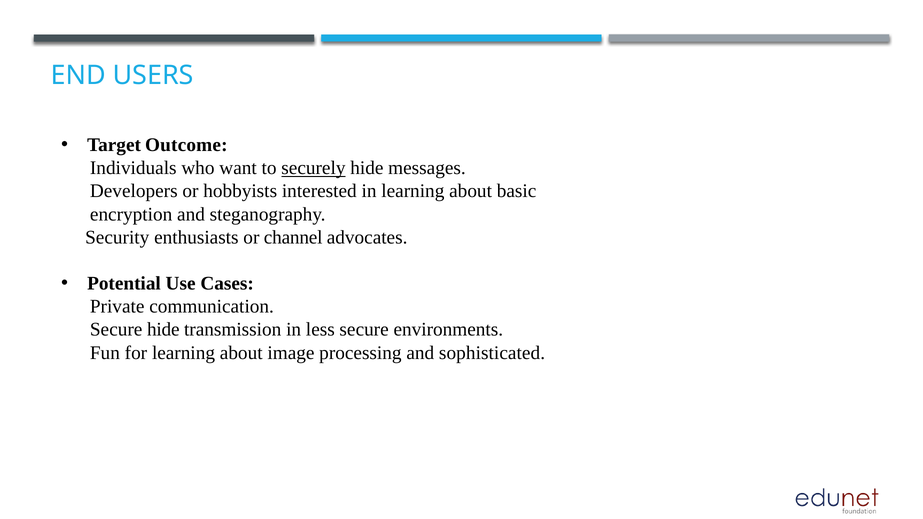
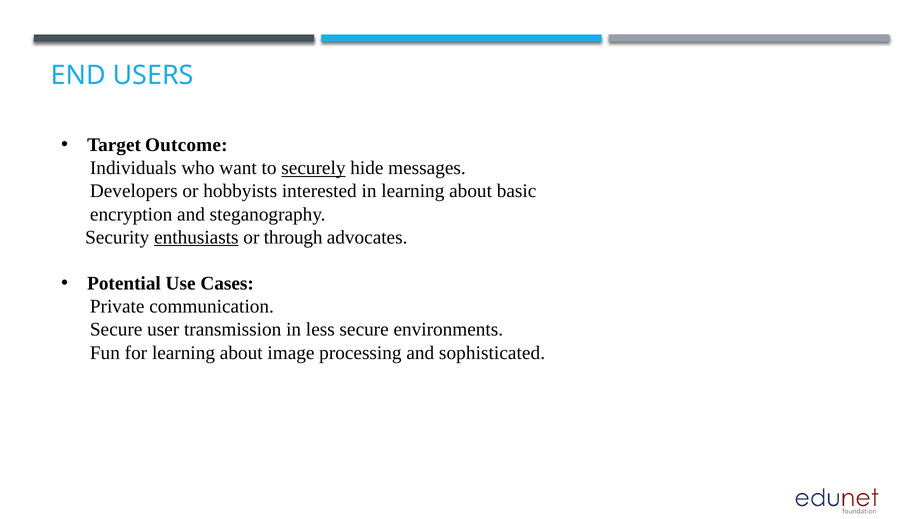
enthusiasts underline: none -> present (196, 237)
channel: channel -> through (293, 237)
Secure hide: hide -> user (163, 330)
